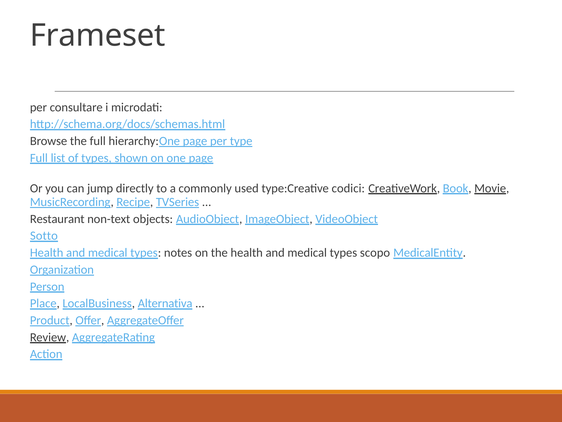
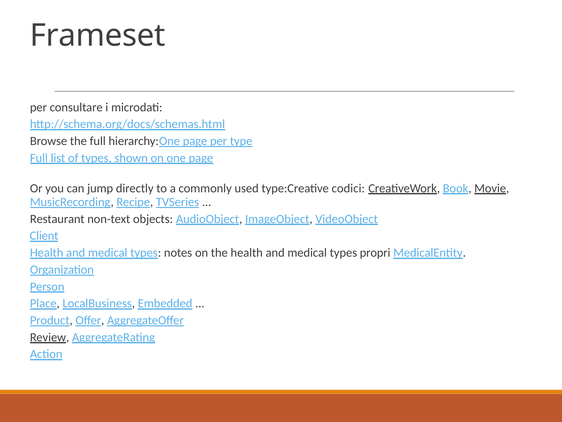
Sotto: Sotto -> Client (44, 236)
scopo: scopo -> propri (375, 252)
Alternativa: Alternativa -> Embedded (165, 303)
